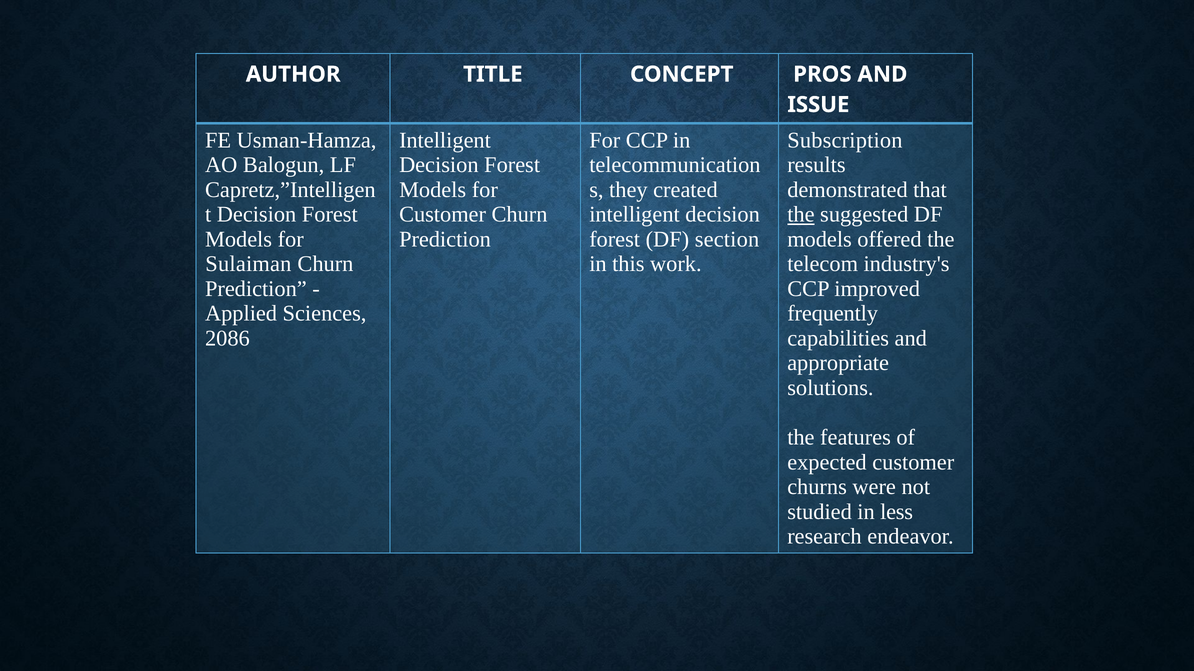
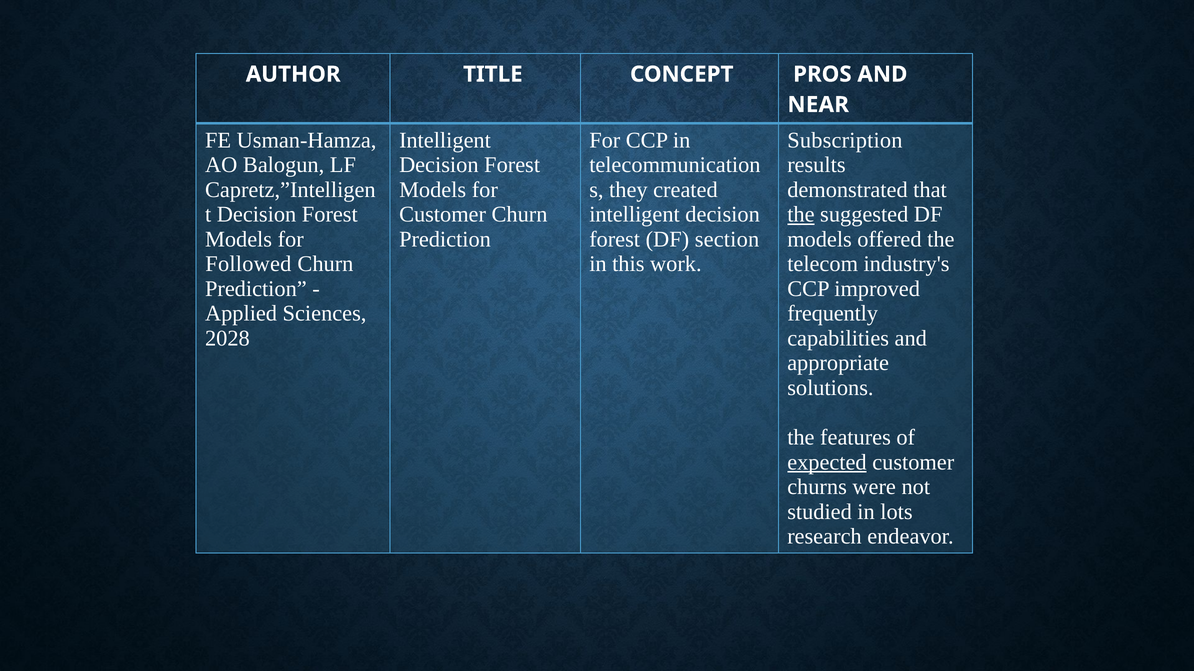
ISSUE: ISSUE -> NEAR (818, 105)
Sulaiman: Sulaiman -> Followed (248, 264)
2086: 2086 -> 2028 (227, 339)
expected underline: none -> present (827, 463)
less: less -> lots (896, 512)
